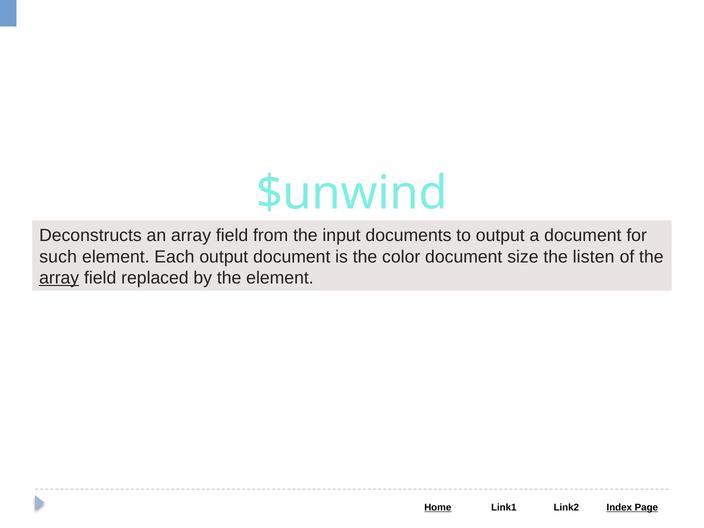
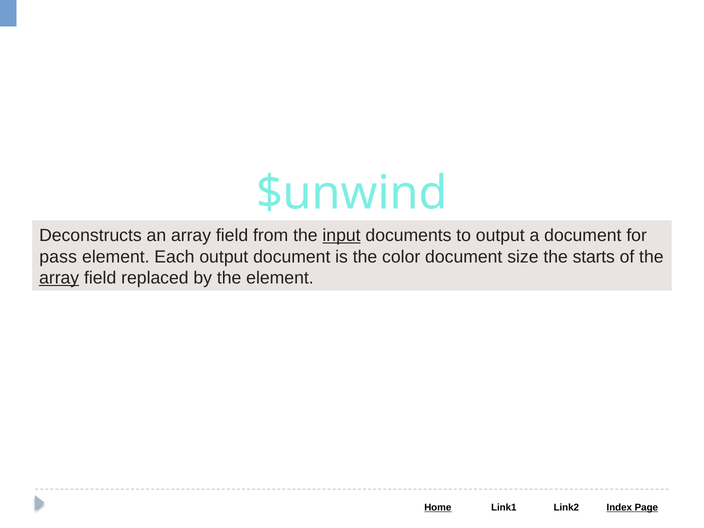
input underline: none -> present (342, 236)
such: such -> pass (58, 257)
listen: listen -> starts (594, 257)
